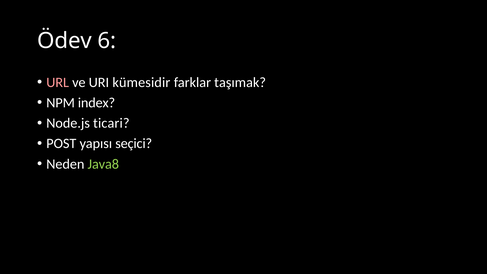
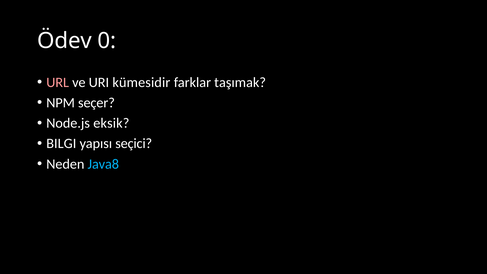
6: 6 -> 0 (107, 41)
index: index -> seçer (96, 103)
ticari: ticari -> eksik (111, 123)
POST: POST -> BILGI (61, 144)
Java8 colour: light green -> light blue (103, 164)
